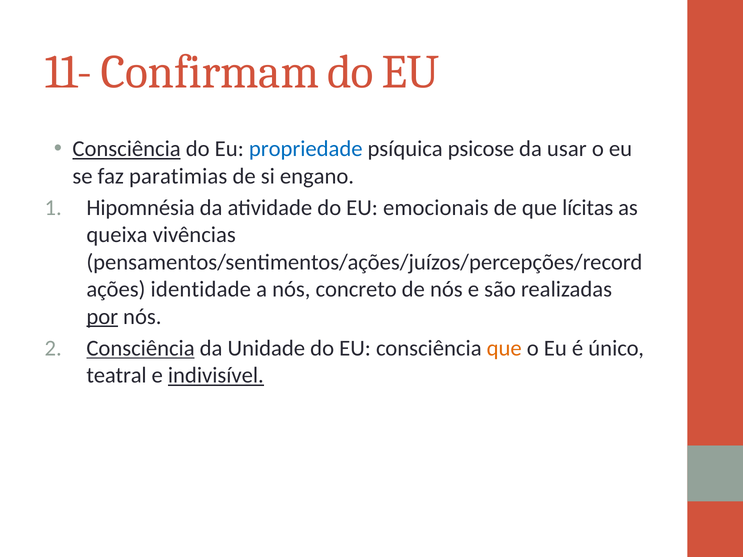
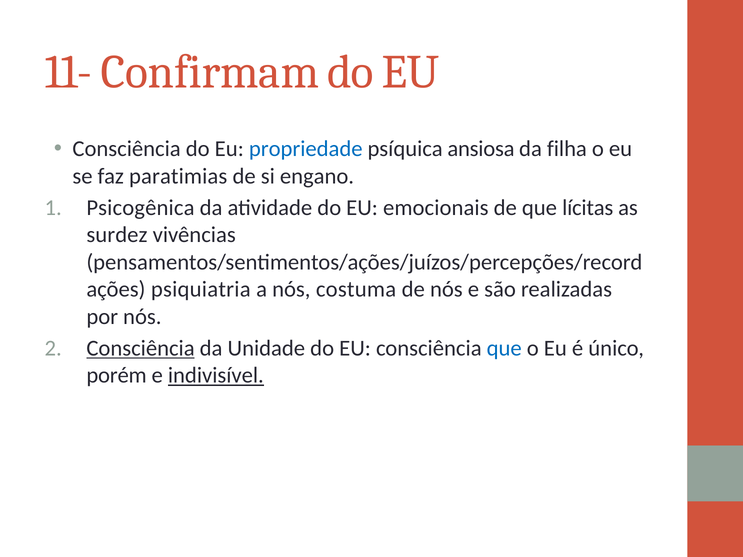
Consciência underline: present -> none (127, 149)
psicose: psicose -> ansiosa (481, 149)
usar: usar -> filha (567, 149)
Hipomnésia: Hipomnésia -> Psicogênica (140, 208)
queixa: queixa -> surdez (117, 235)
identidade: identidade -> psiquiatria (201, 289)
concreto: concreto -> costuma (356, 289)
por underline: present -> none (102, 317)
que colour: orange -> blue (504, 348)
teatral: teatral -> porém (117, 376)
